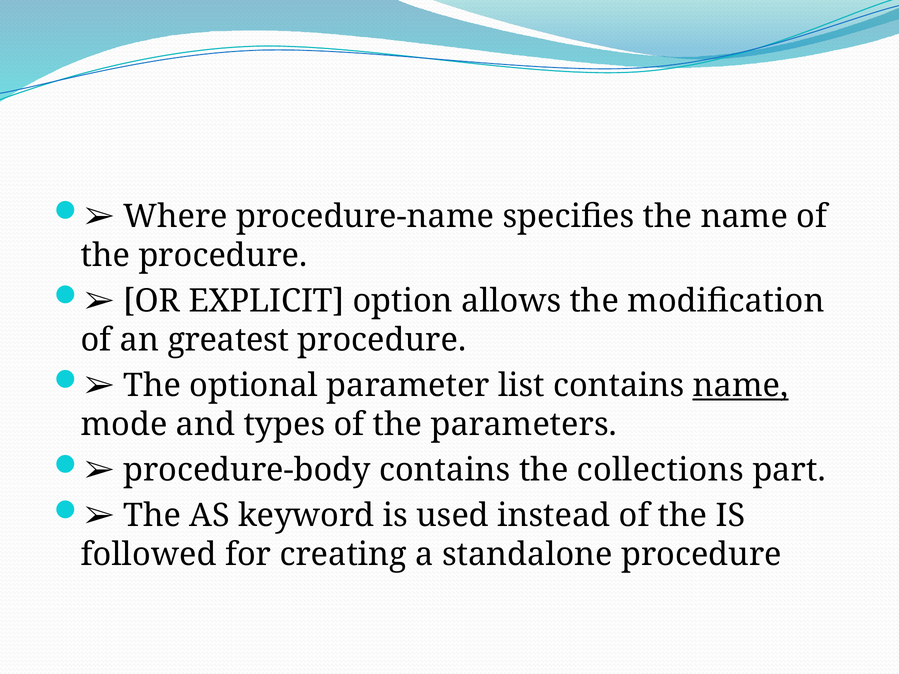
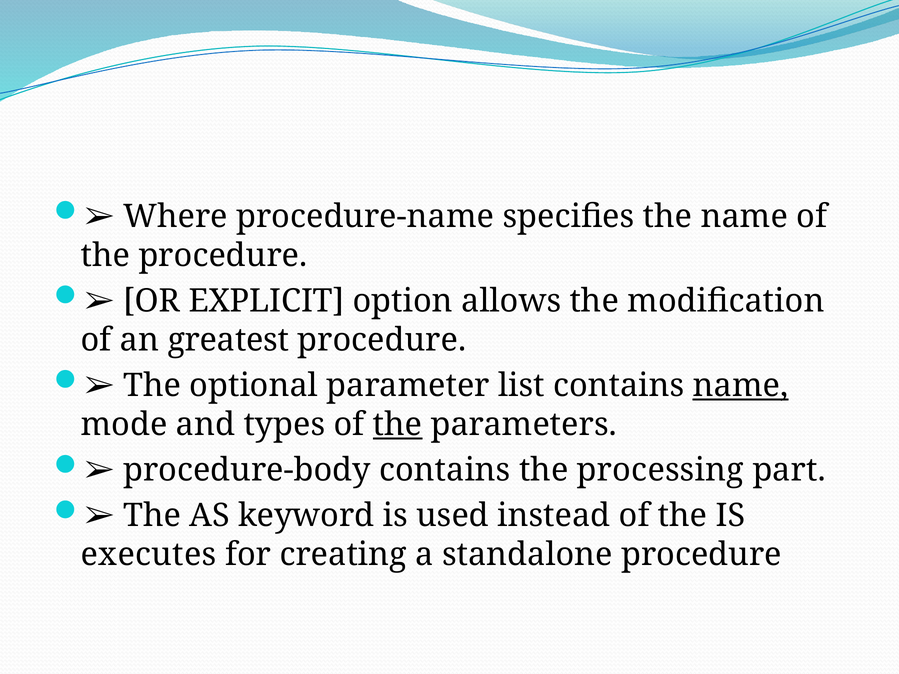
the underline: none -> present (398, 425)
collections: collections -> processing (660, 470)
followed: followed -> executes (149, 555)
